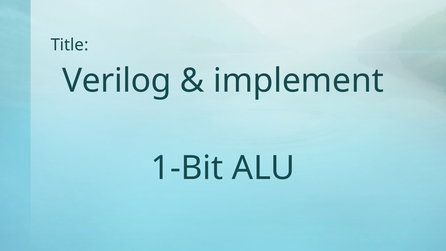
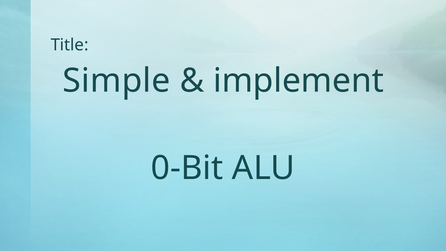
Verilog: Verilog -> Simple (116, 81)
1-Bit: 1-Bit -> 0-Bit (187, 168)
